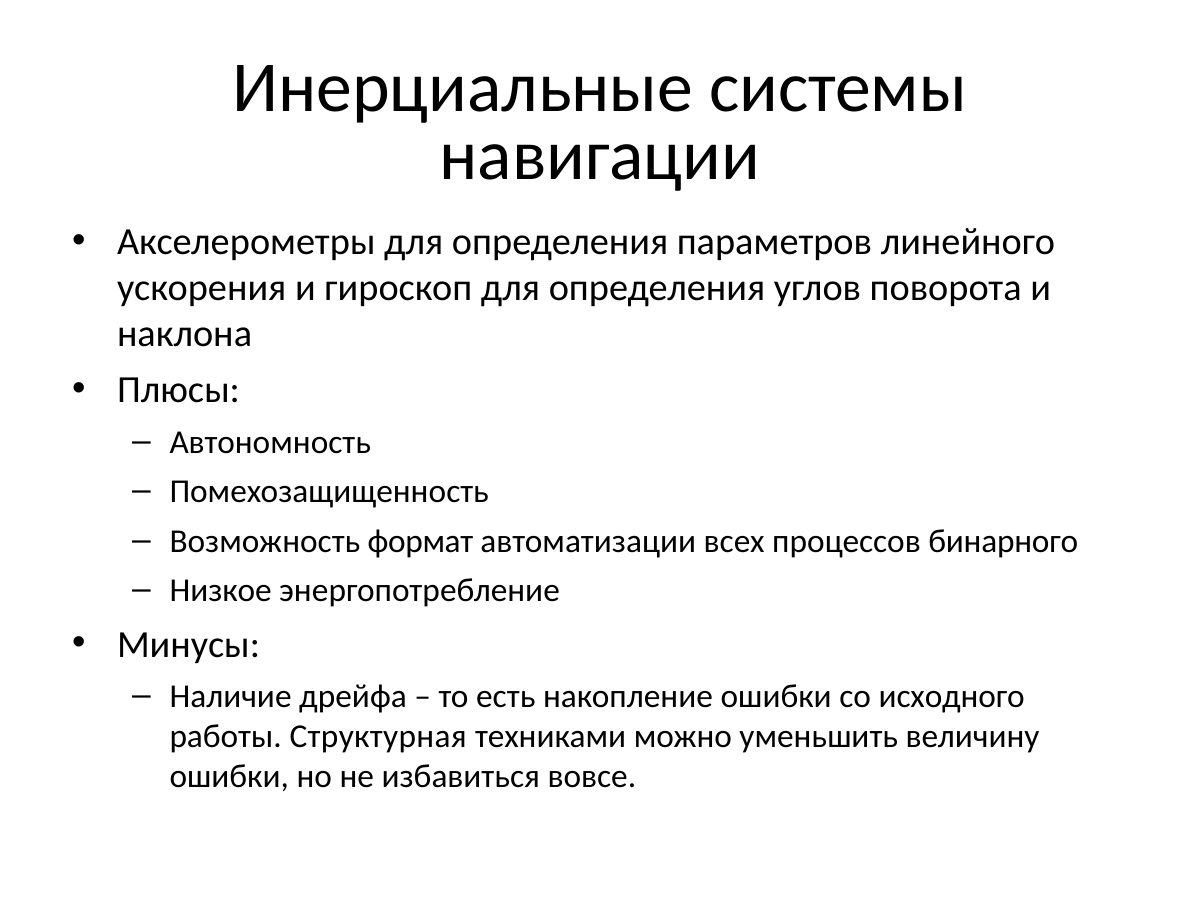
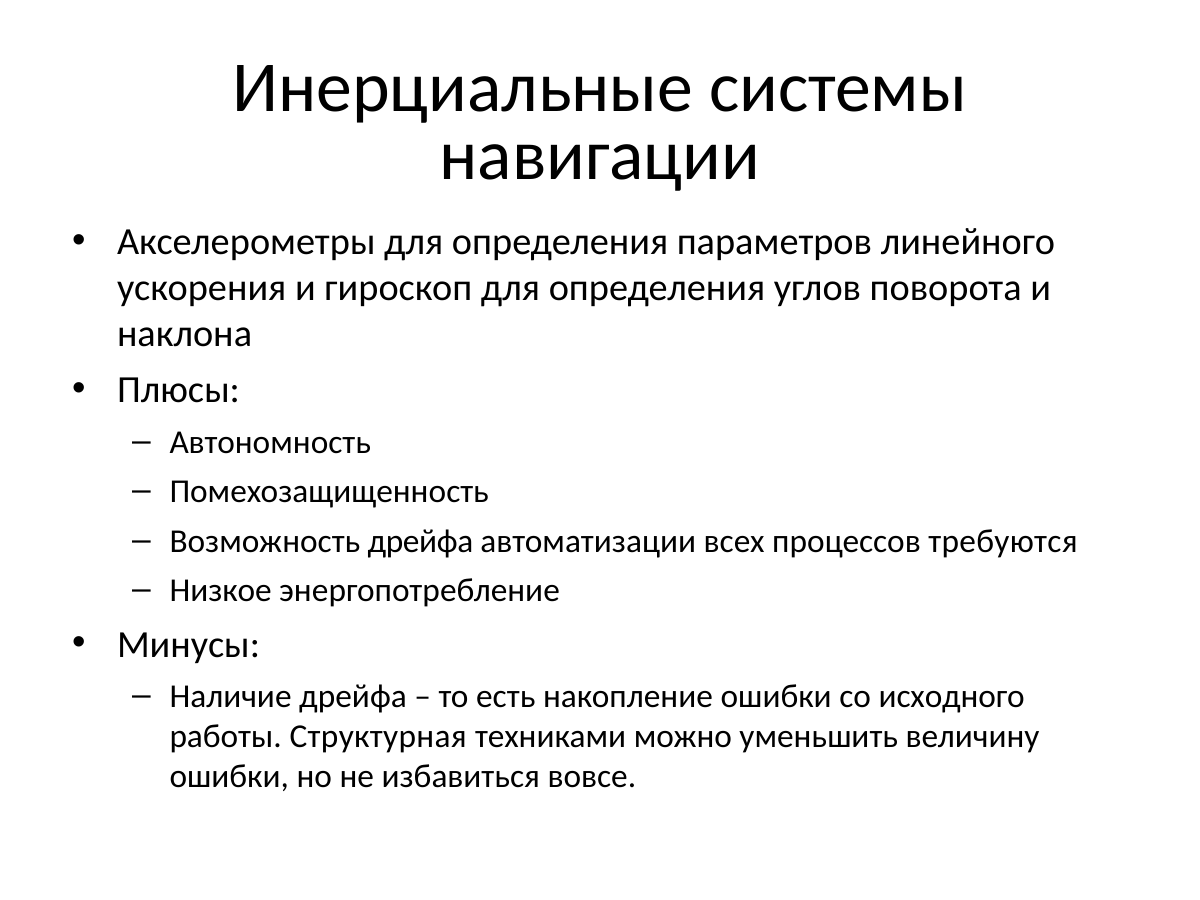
Возможность формат: формат -> дрейфа (420, 541)
бинарного: бинарного -> требуются (1003, 541)
